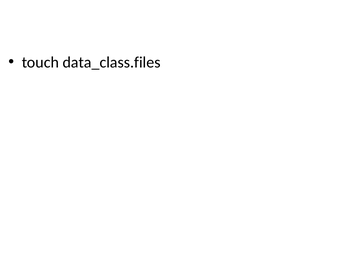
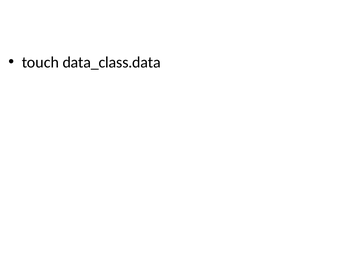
data_class.files: data_class.files -> data_class.data (112, 62)
